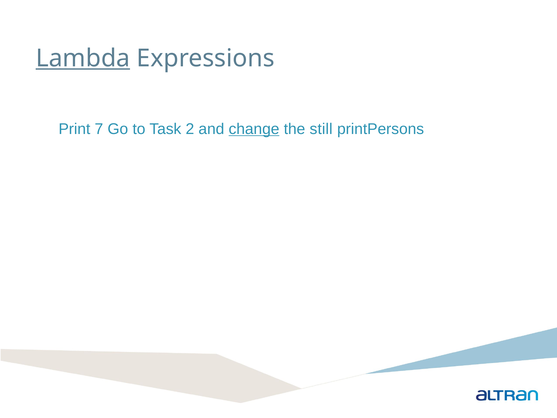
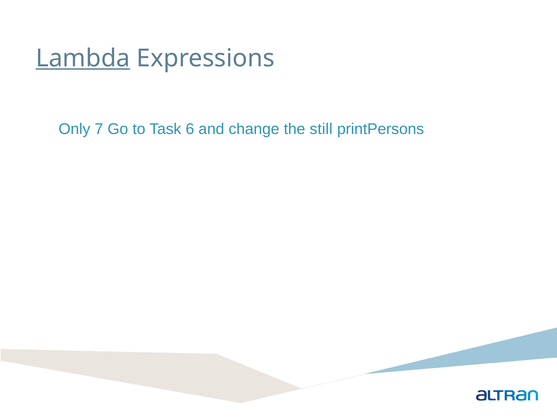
Print: Print -> Only (74, 129)
2: 2 -> 6 (190, 129)
change underline: present -> none (254, 129)
